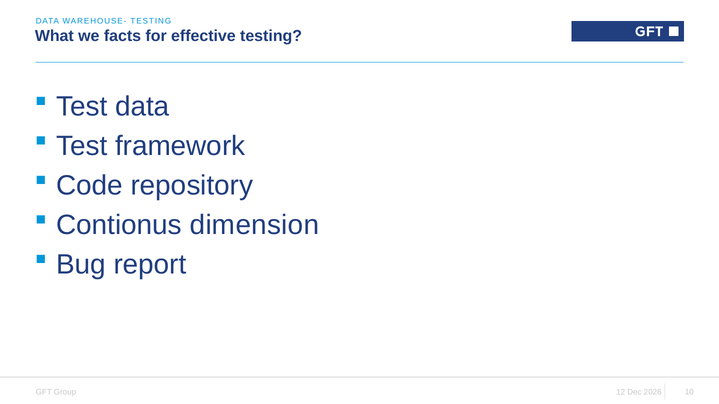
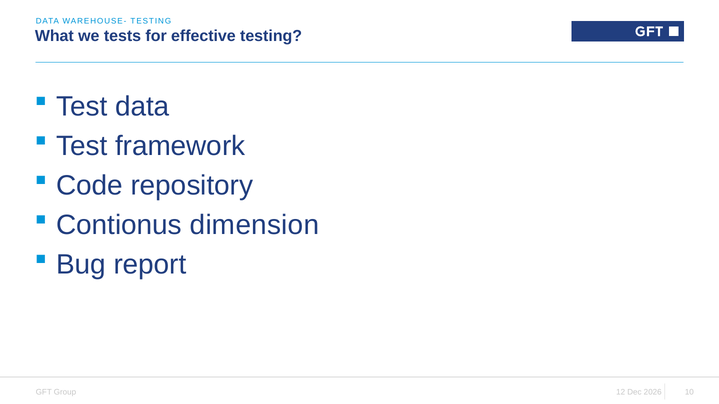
facts: facts -> tests (122, 36)
